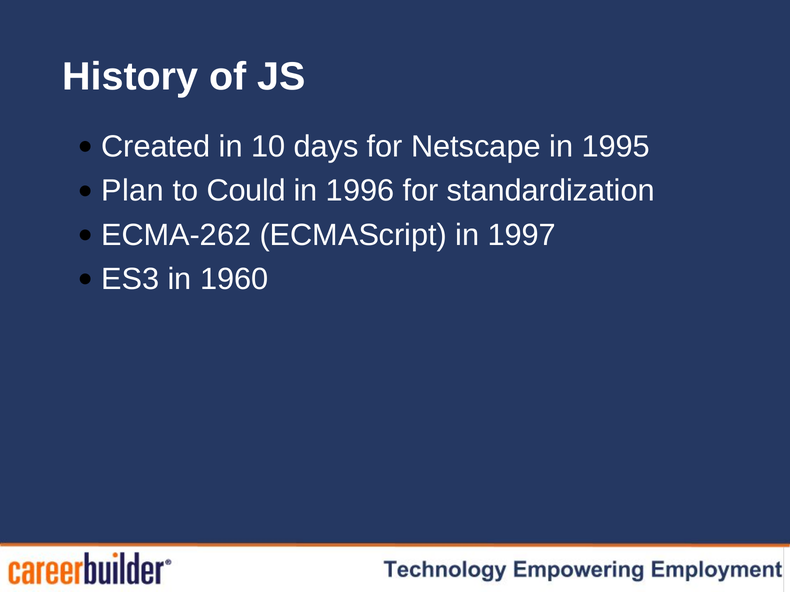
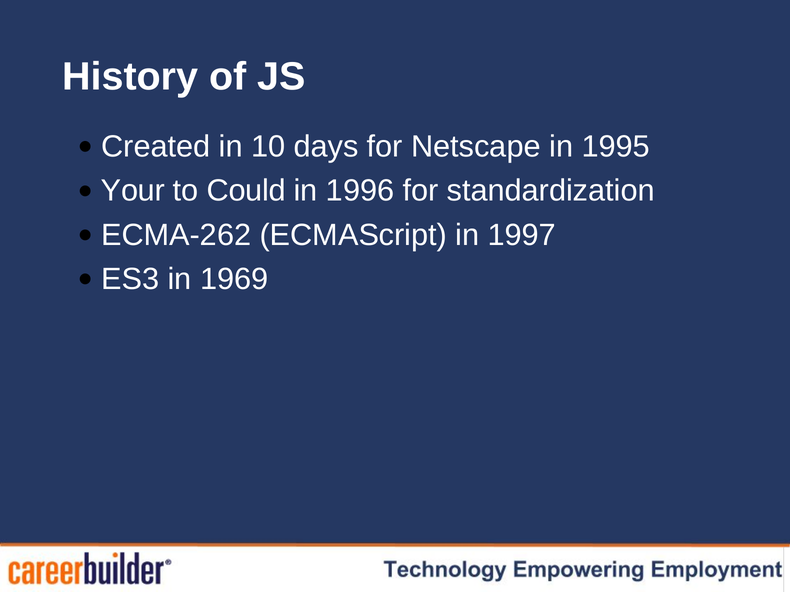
Plan: Plan -> Your (133, 191)
1960: 1960 -> 1969 (234, 279)
